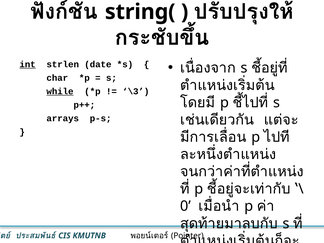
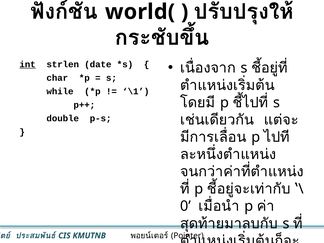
string(: string( -> world( (140, 12)
while underline: present -> none (60, 91)
\3: \3 -> \1 (136, 91)
arrays: arrays -> double (63, 118)
